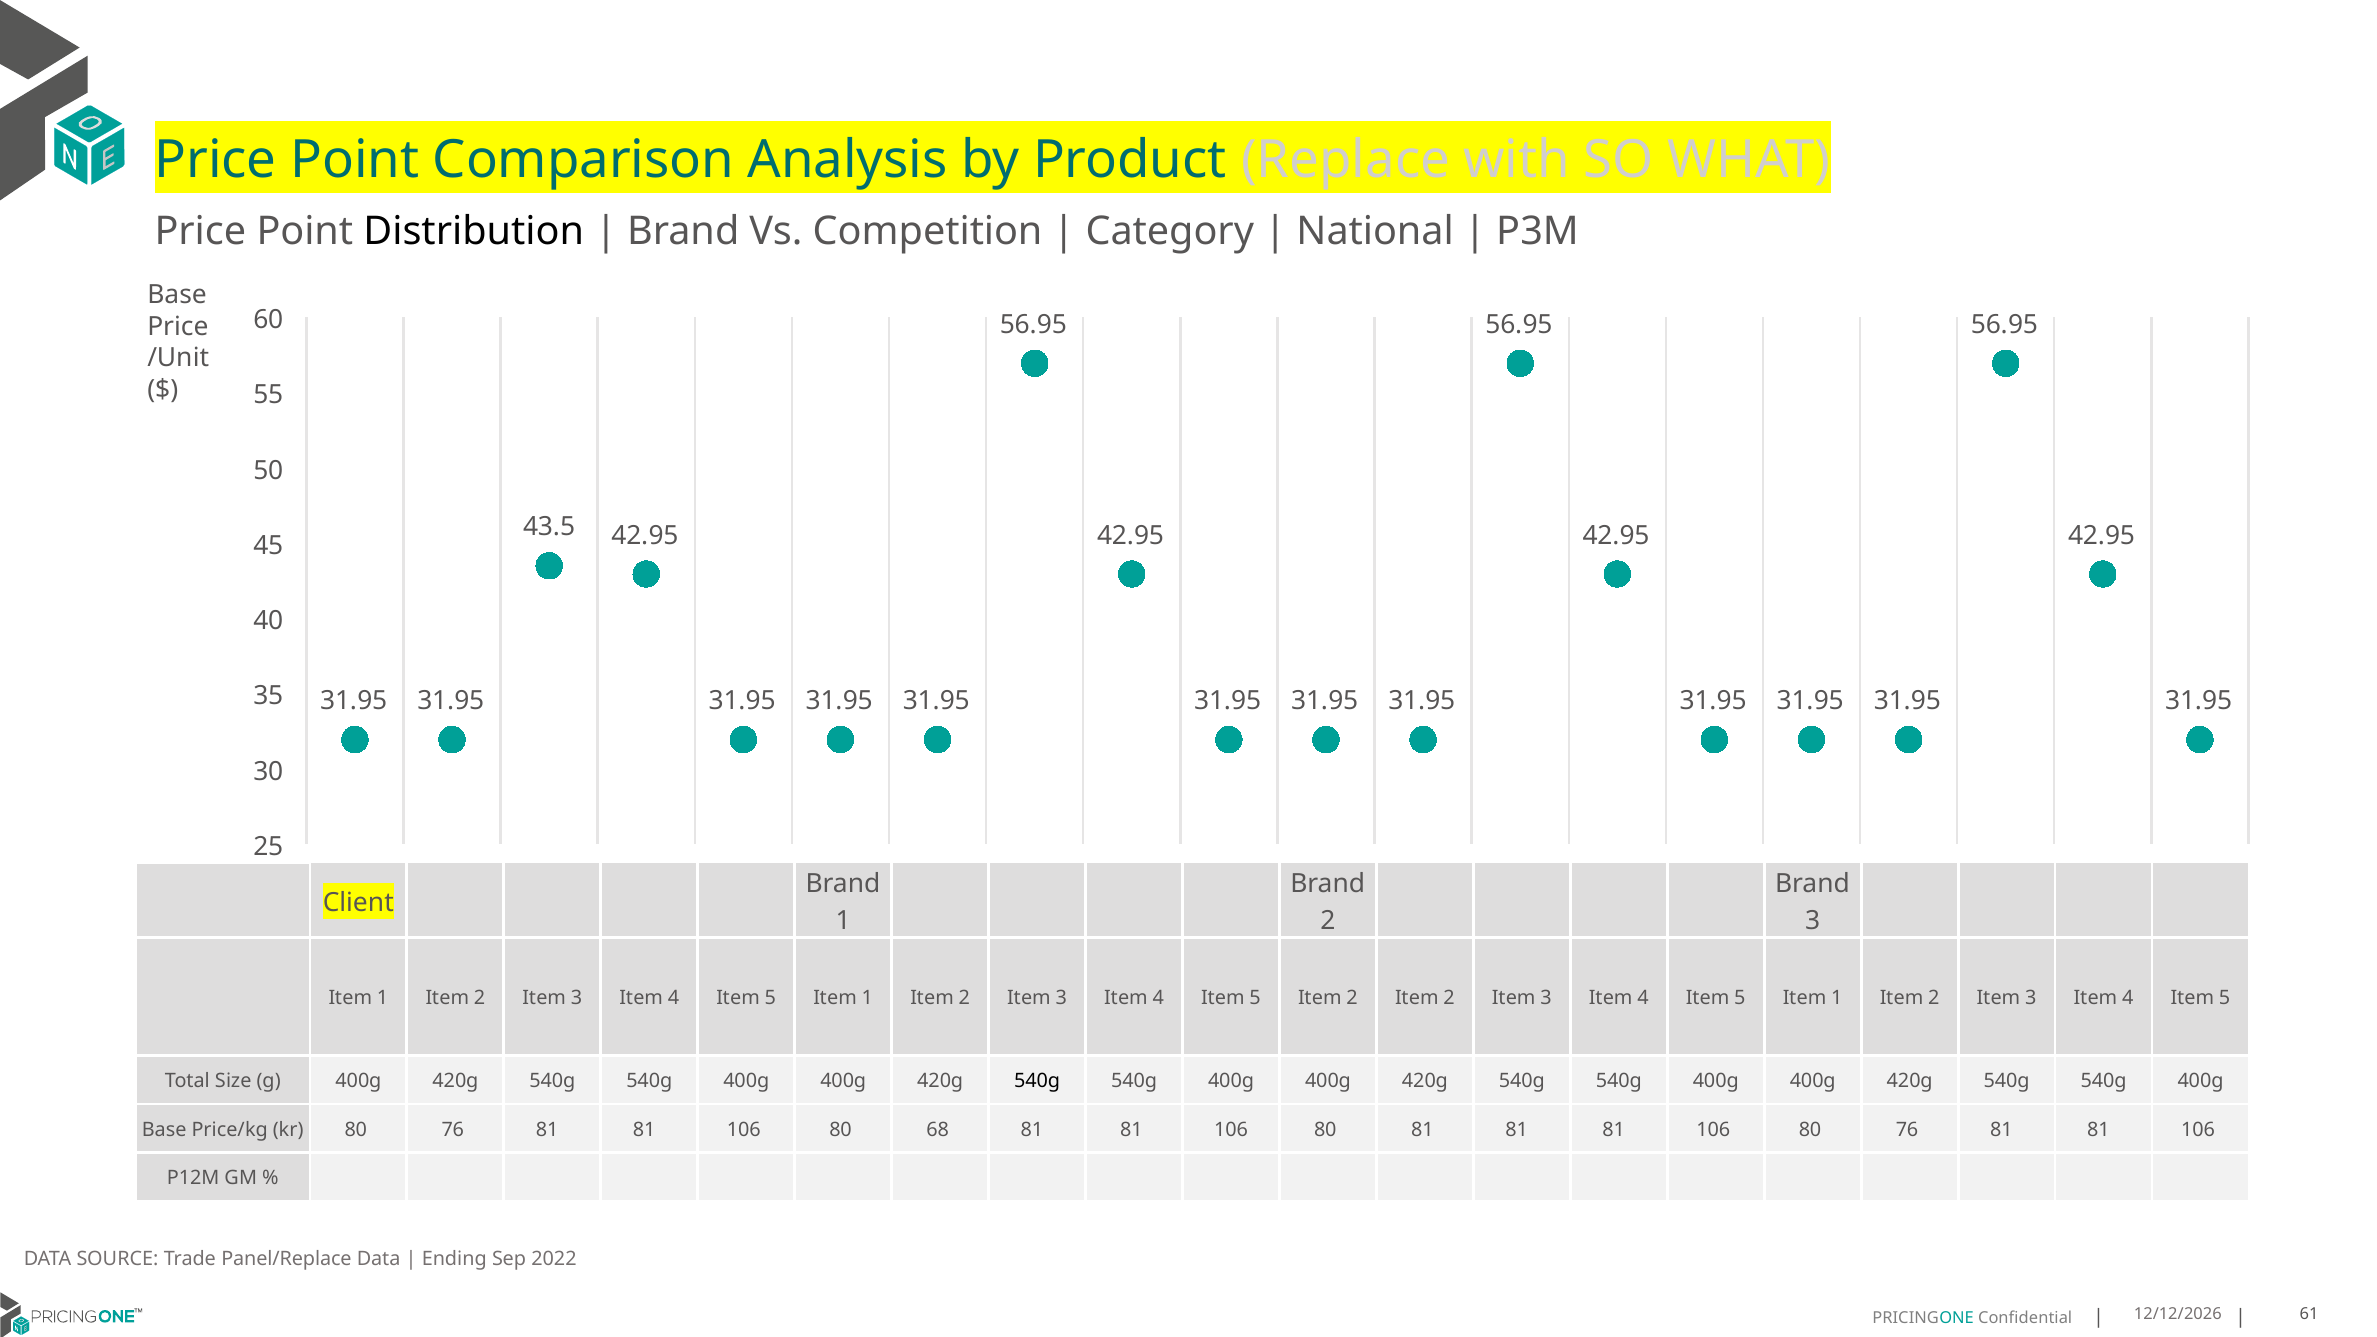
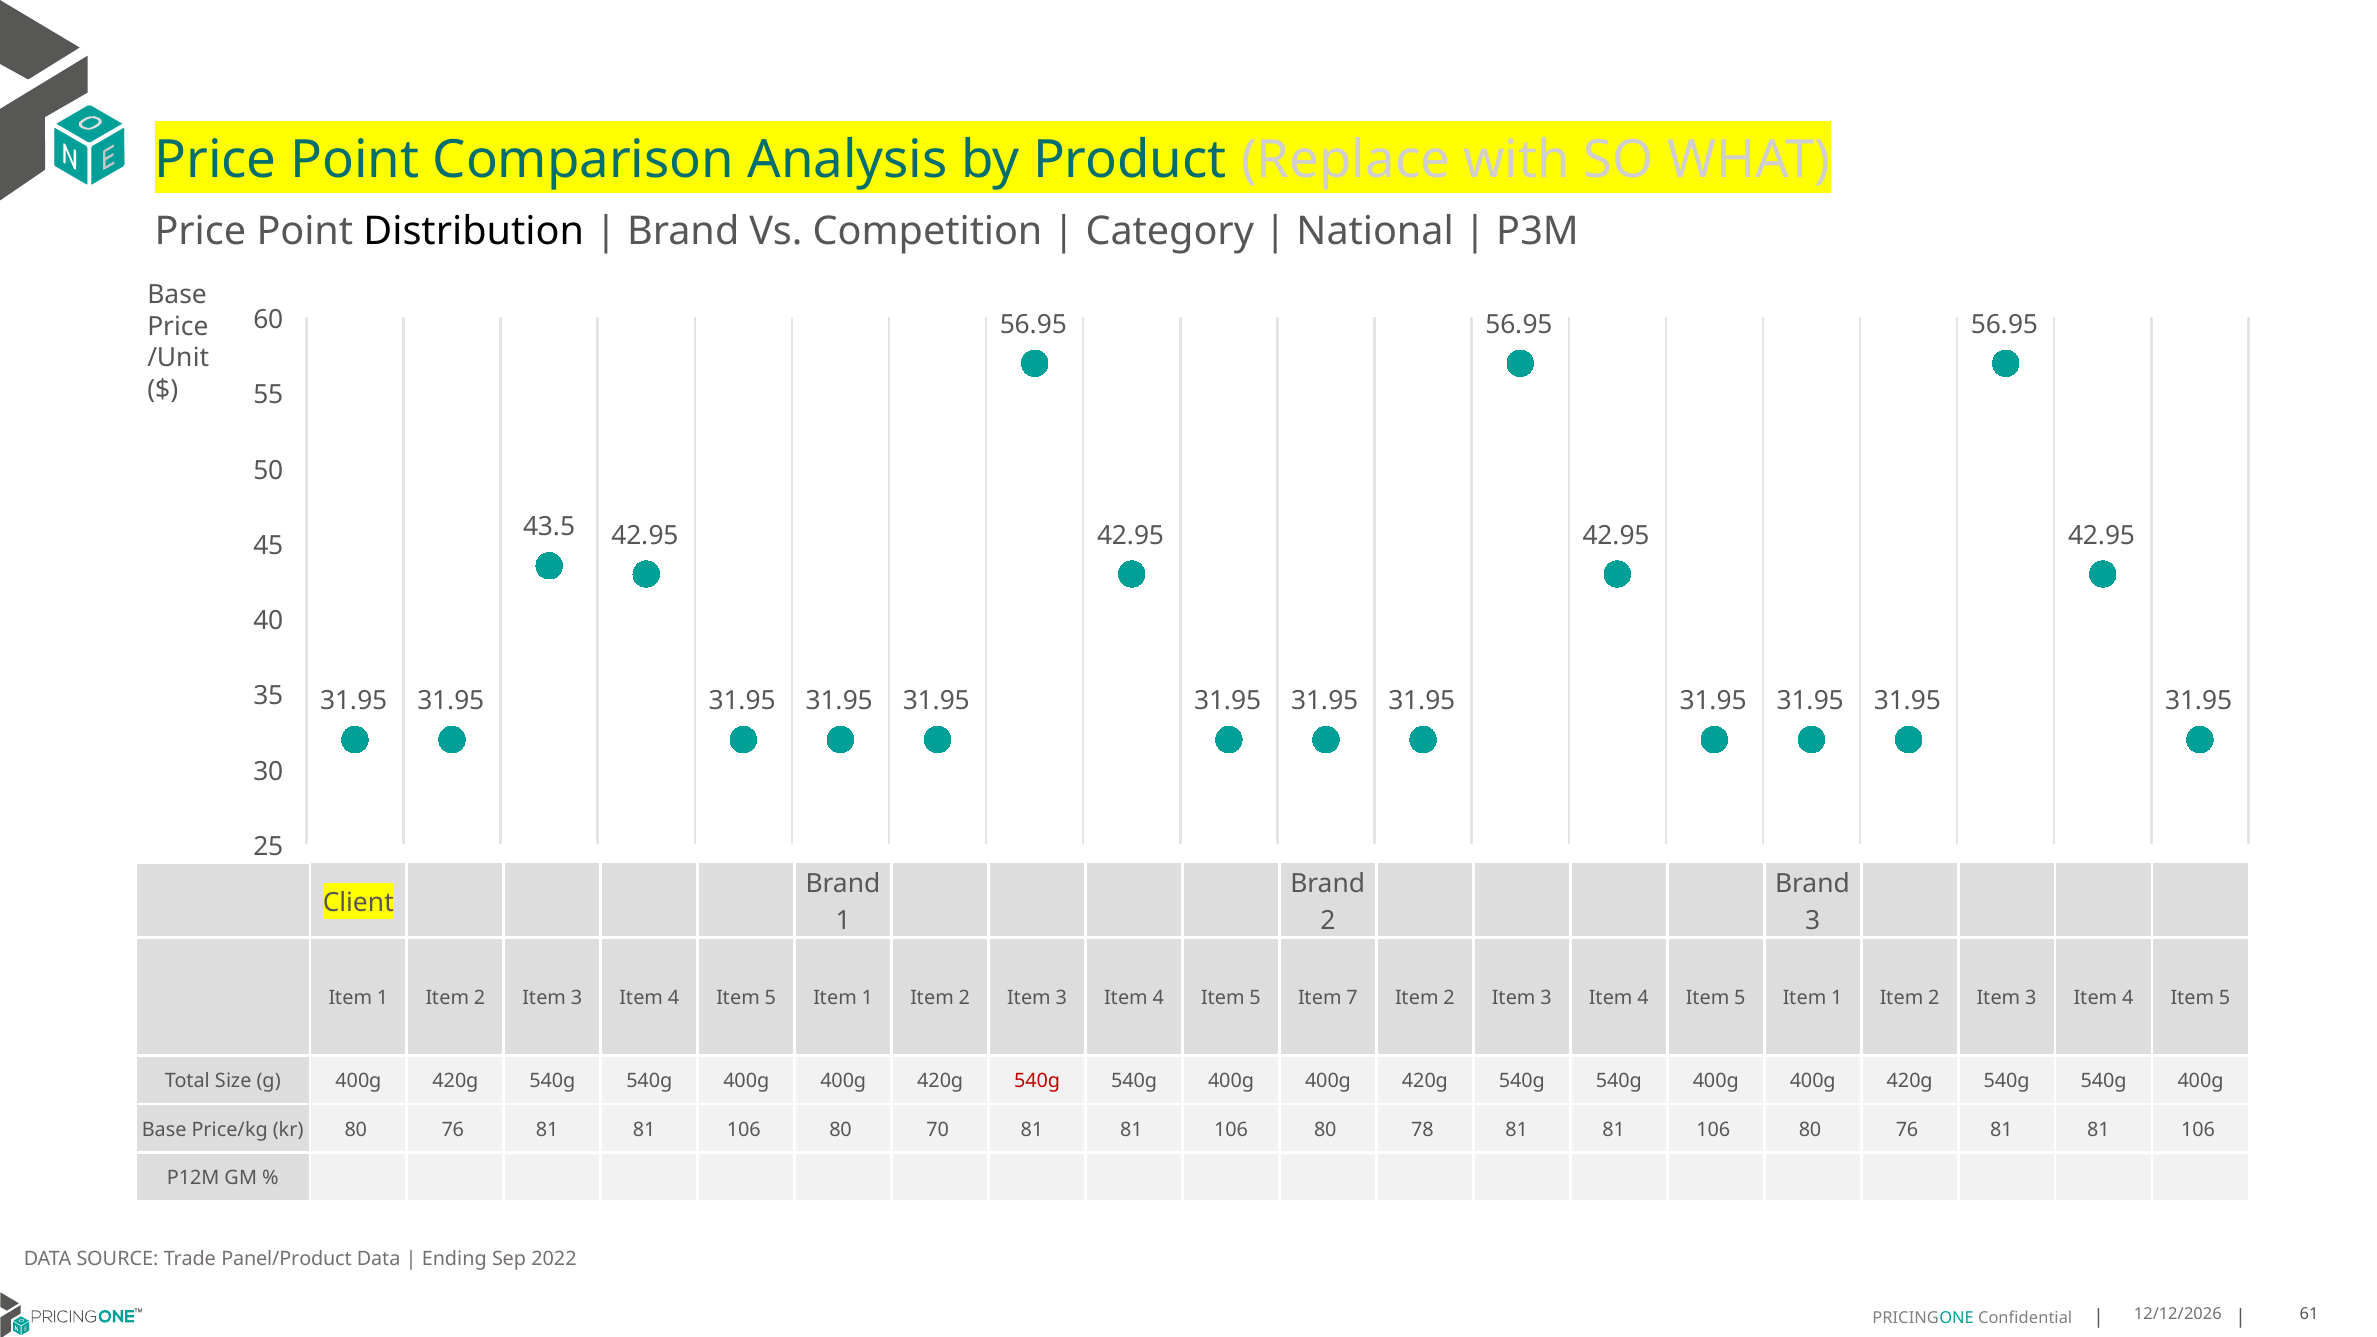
5 Item 2: 2 -> 7 (1352, 998)
540g colour: black -> red (1037, 1081)
68: 68 -> 70 (938, 1130)
80 81: 81 -> 78 (1422, 1130)
Panel/Replace: Panel/Replace -> Panel/Product (287, 1259)
